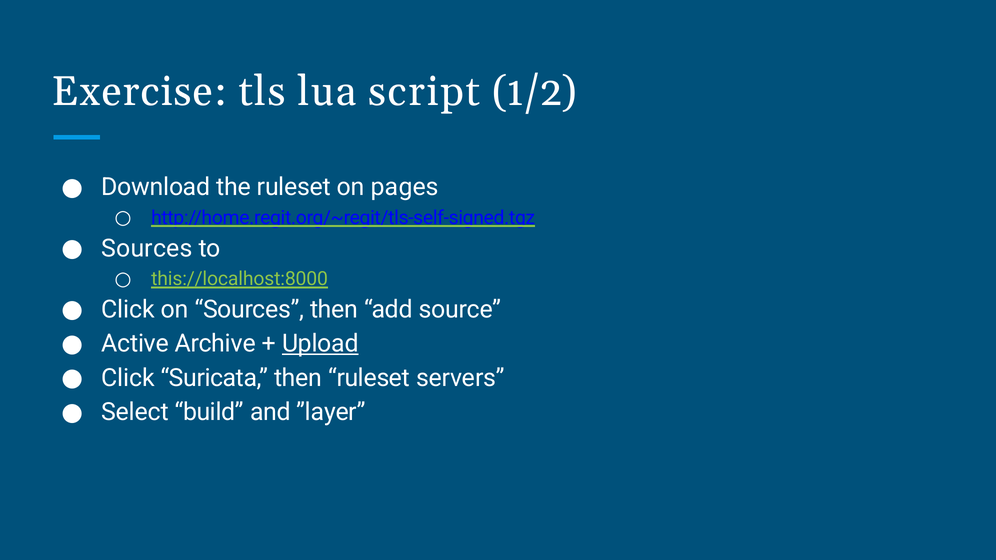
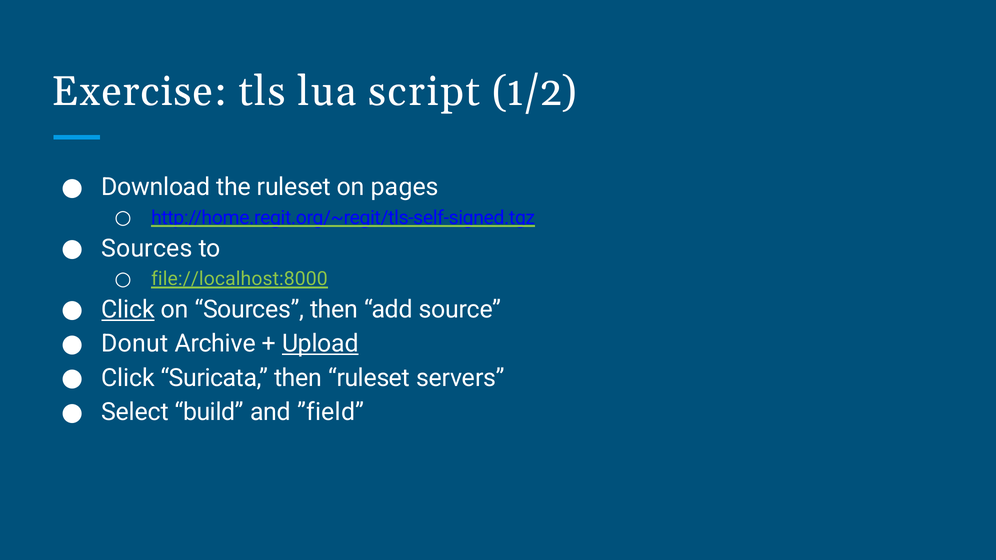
this://localhost:8000: this://localhost:8000 -> file://localhost:8000 (239, 279)
Click underline: none -> present (128, 310)
Active: Active -> Donut (135, 344)
”layer: ”layer -> ”field (331, 412)
